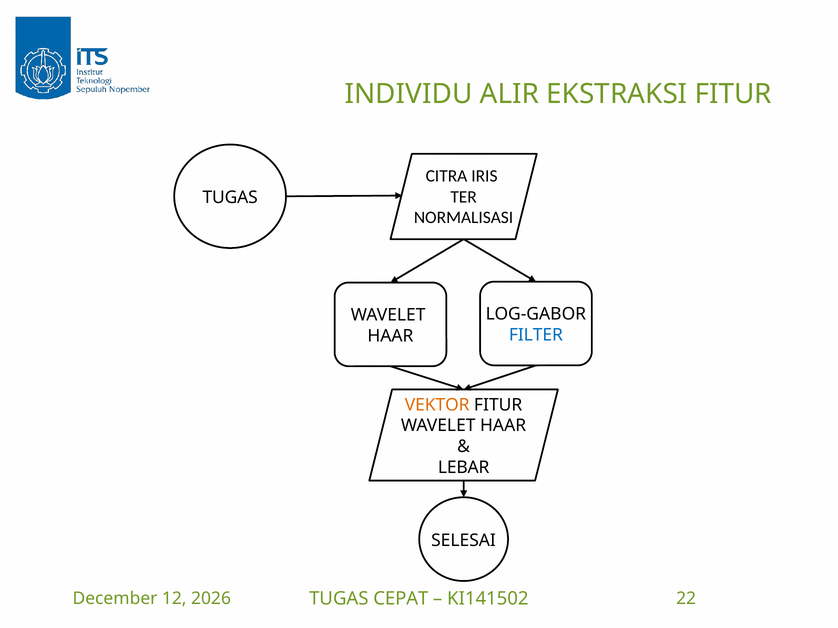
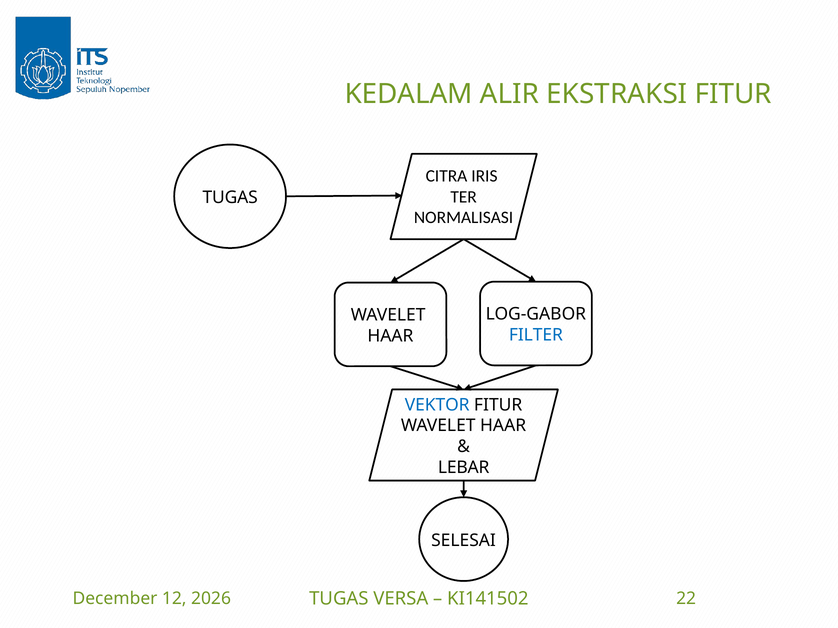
INDIVIDU: INDIVIDU -> KEDALAM (409, 94)
VEKTOR colour: orange -> blue (437, 405)
CEPAT: CEPAT -> VERSA (401, 599)
